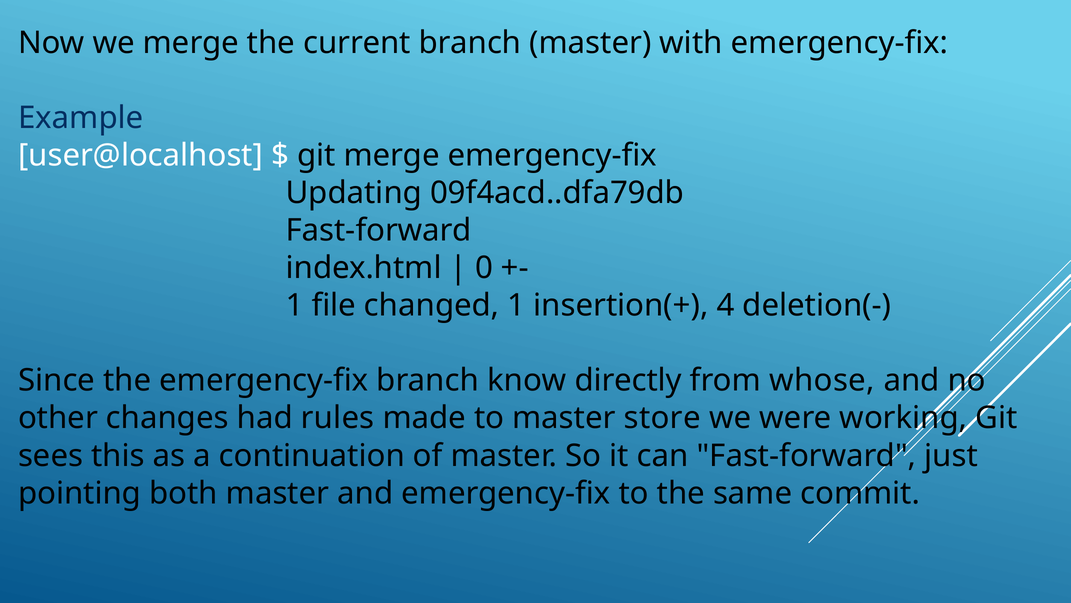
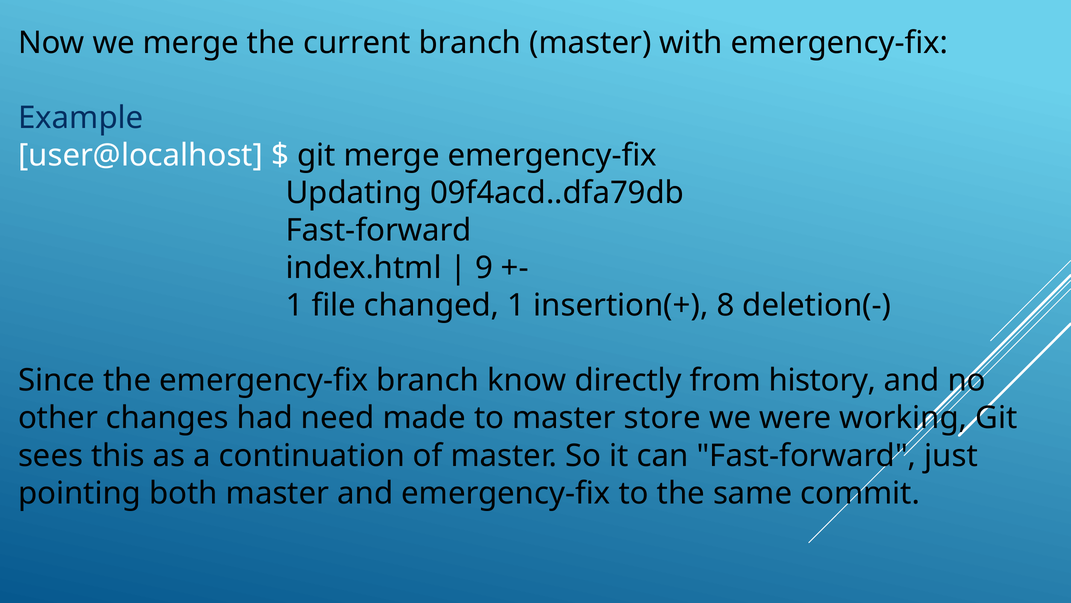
0: 0 -> 9 (484, 268)
4: 4 -> 8 (725, 305)
whose: whose -> history (822, 380)
rules: rules -> need (338, 418)
